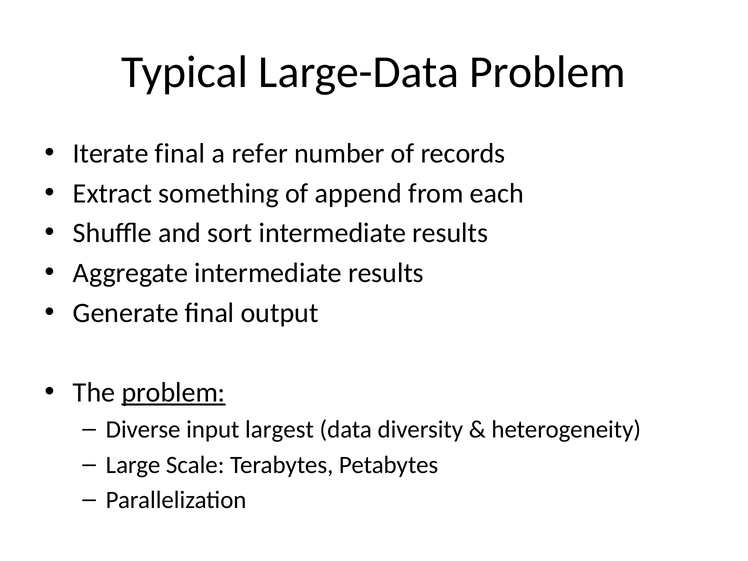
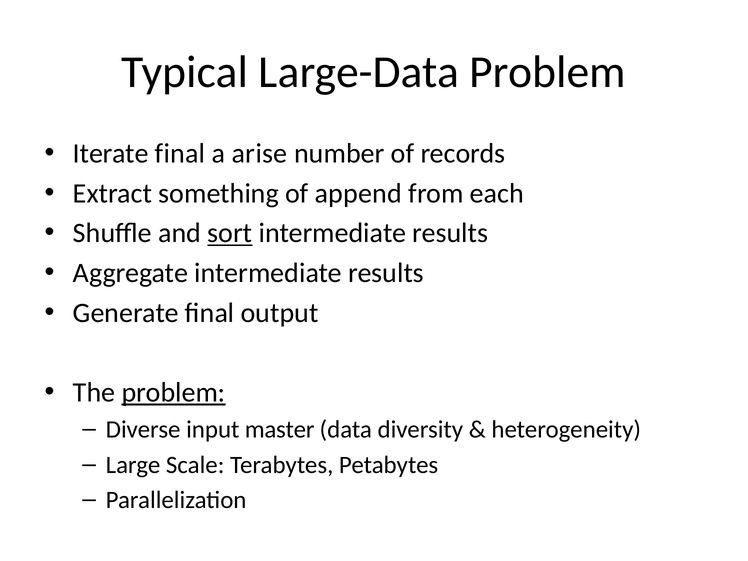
refer: refer -> arise (260, 153)
sort underline: none -> present (230, 233)
largest: largest -> master (280, 429)
